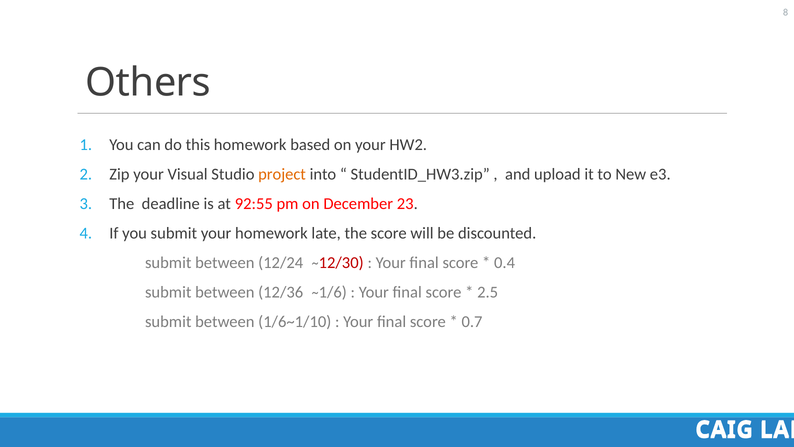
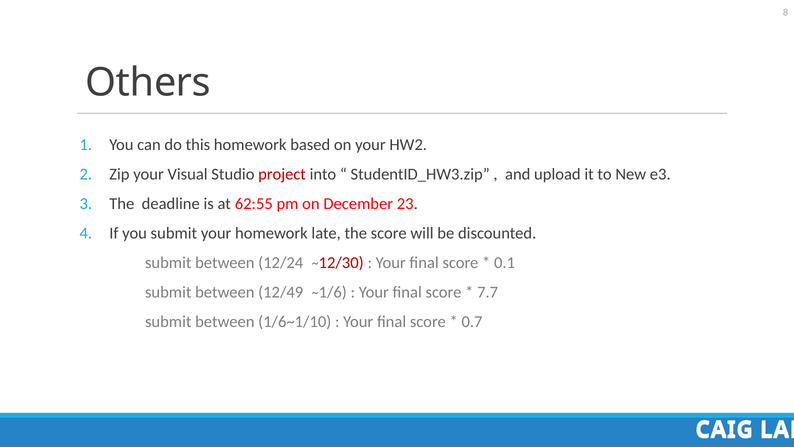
project colour: orange -> red (282, 174)
92:55: 92:55 -> 62:55 (254, 204)
0.4: 0.4 -> 0.1 (505, 263)
12/36: 12/36 -> 12/49 (281, 292)
2.5: 2.5 -> 7.7 (488, 292)
